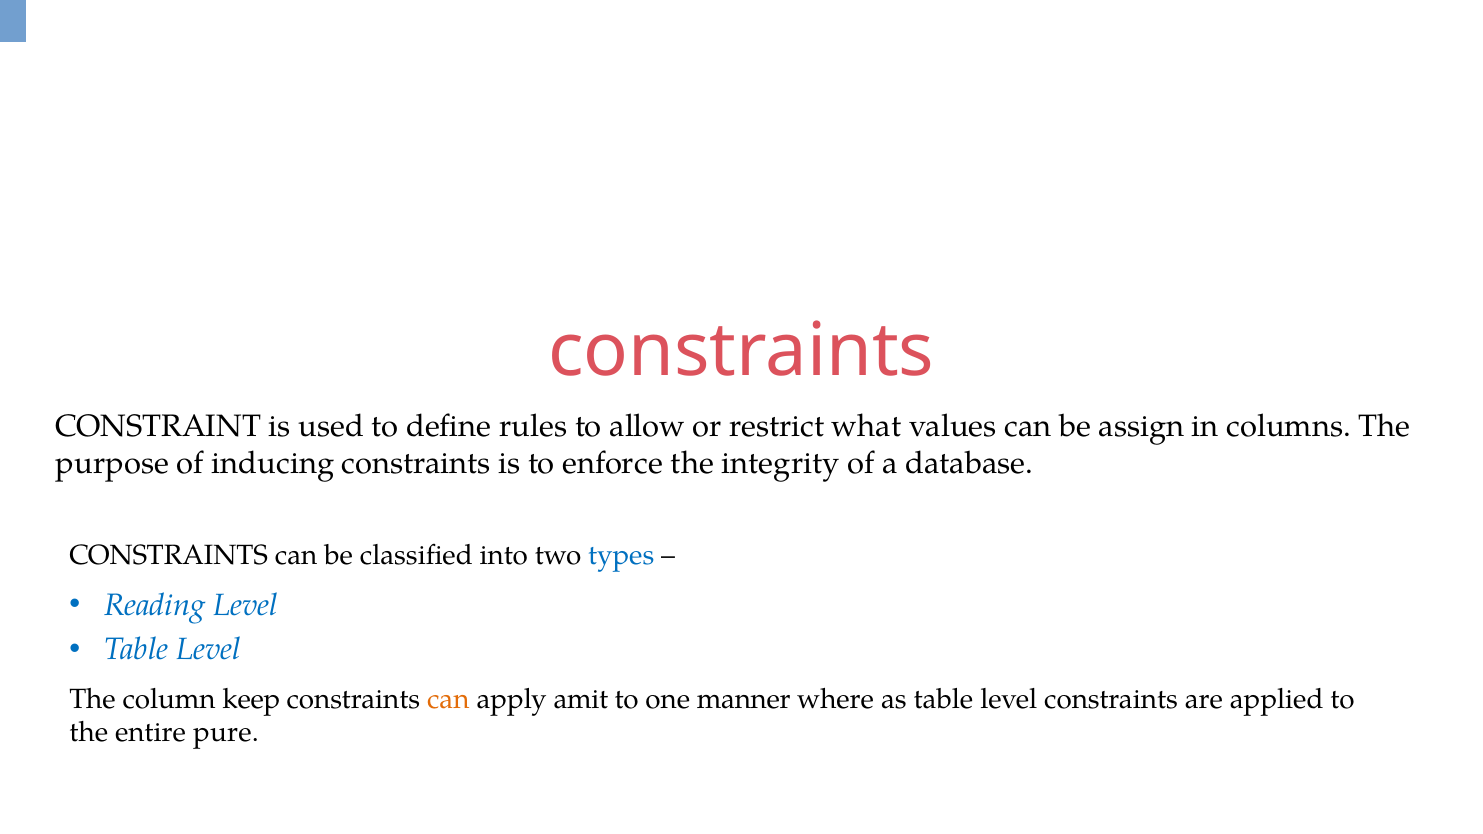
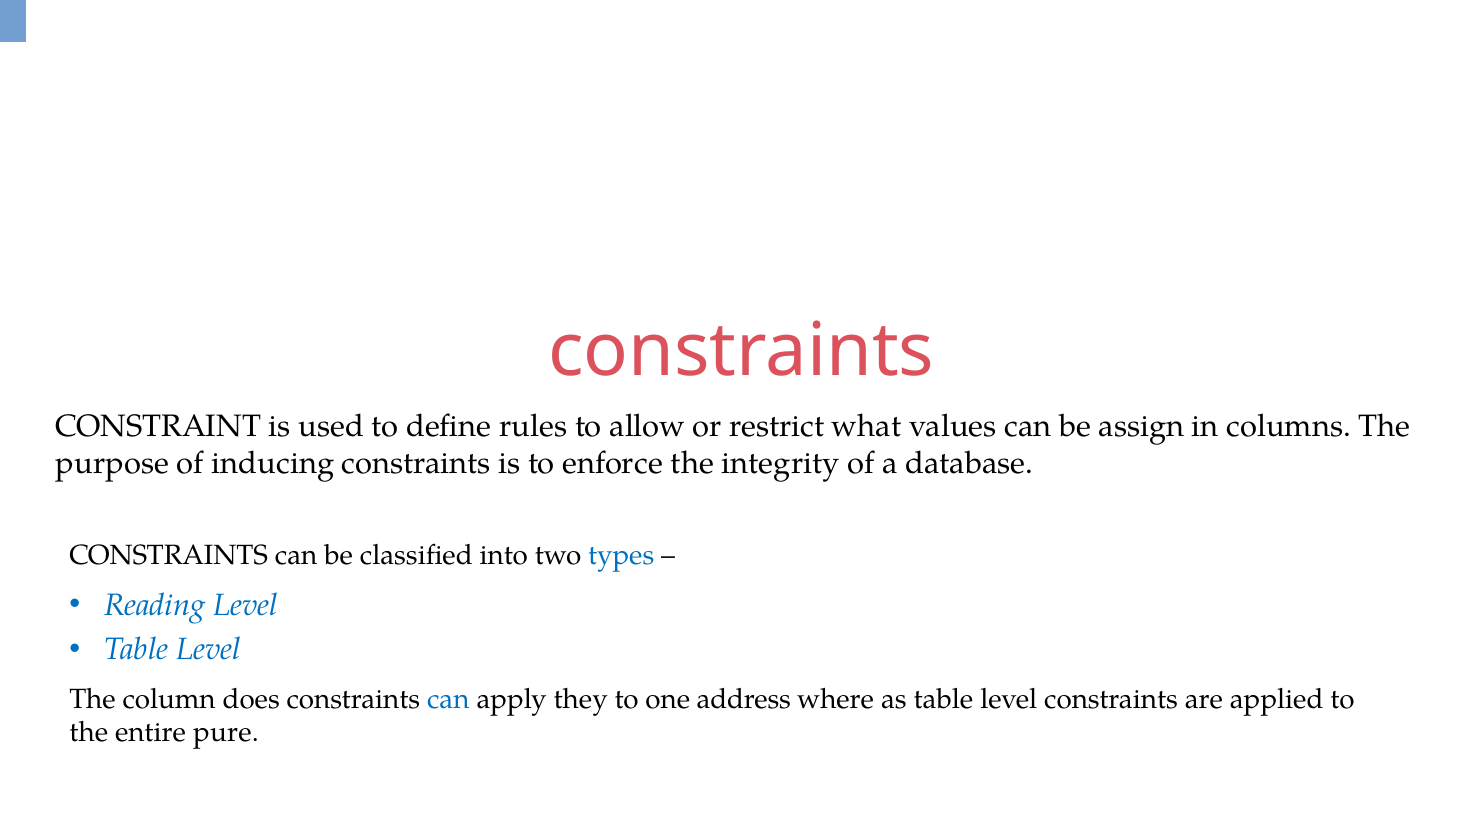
keep: keep -> does (251, 700)
can colour: orange -> blue (448, 700)
amit: amit -> they (581, 700)
manner: manner -> address (744, 700)
